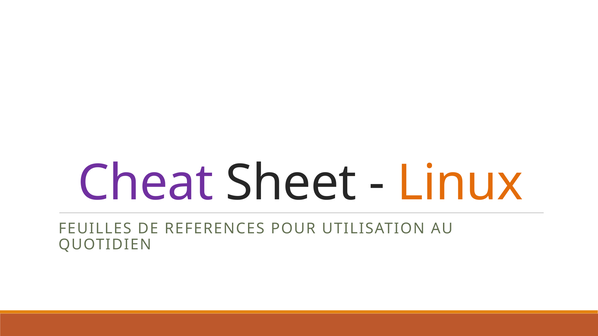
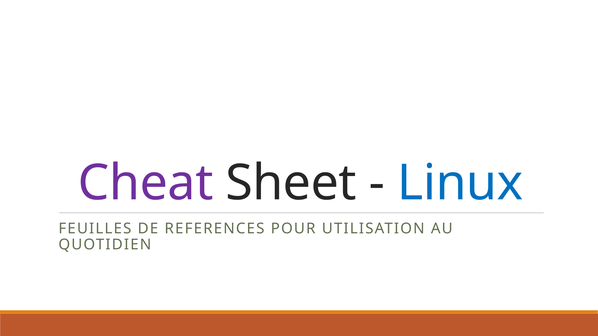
Linux colour: orange -> blue (460, 183)
